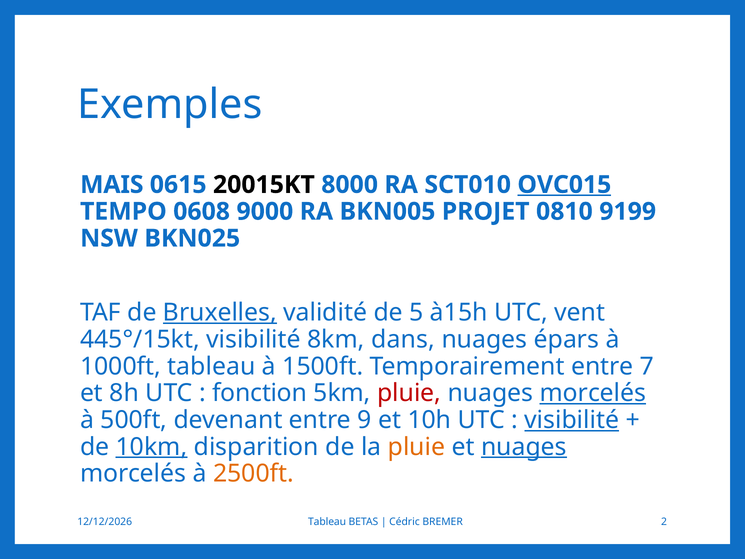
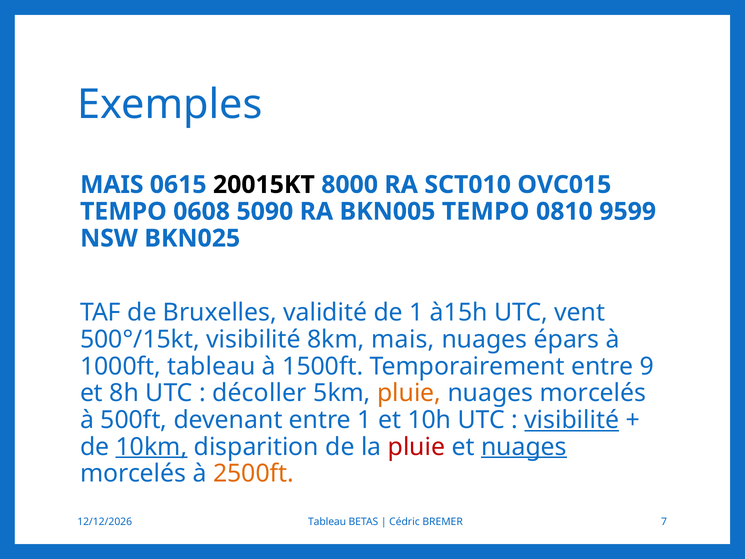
OVC015 underline: present -> none (564, 185)
9000: 9000 -> 5090 (265, 211)
BKN005 PROJET: PROJET -> TEMPO (486, 211)
9199: 9199 -> 9599 (628, 211)
Bruxelles underline: present -> none (220, 313)
de 5: 5 -> 1 (416, 313)
445°/15kt: 445°/15kt -> 500°/15kt (140, 339)
8km dans: dans -> mais (403, 339)
7: 7 -> 9 (647, 366)
fonction: fonction -> décoller (259, 393)
pluie colour: red -> orange (409, 393)
morcelés underline: present -> none (593, 393)
entre 9: 9 -> 1 (365, 420)
pluie colour: orange -> red (416, 447)
2: 2 -> 7 (664, 522)
